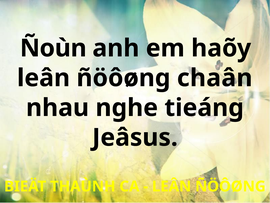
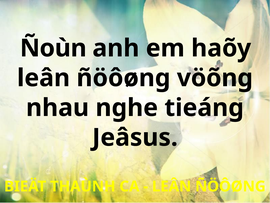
chaân: chaân -> vöõng (215, 78)
